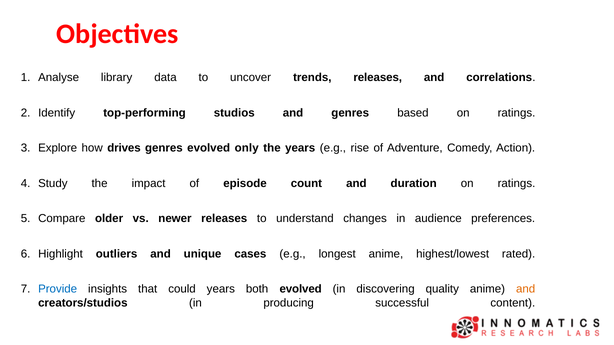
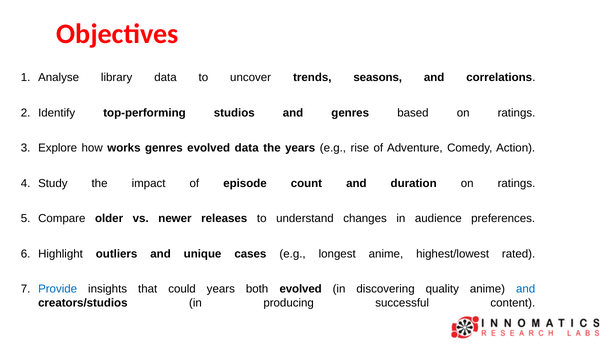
trends releases: releases -> seasons (378, 78)
drives: drives -> works (124, 148)
evolved only: only -> data (247, 148)
and colour: orange -> blue (526, 289)
